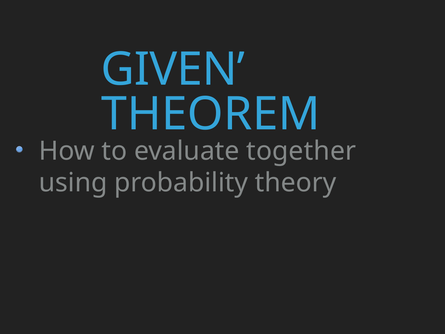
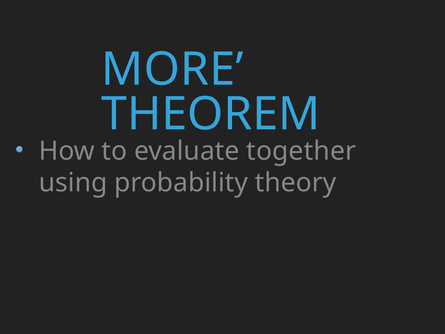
GIVEN: GIVEN -> MORE (172, 70)
